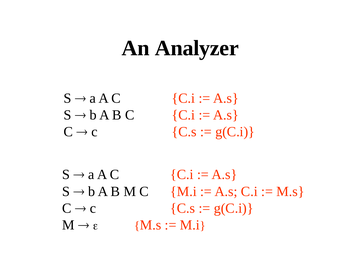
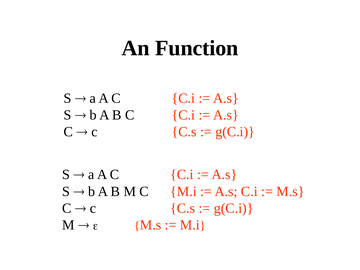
Analyzer: Analyzer -> Function (197, 48)
